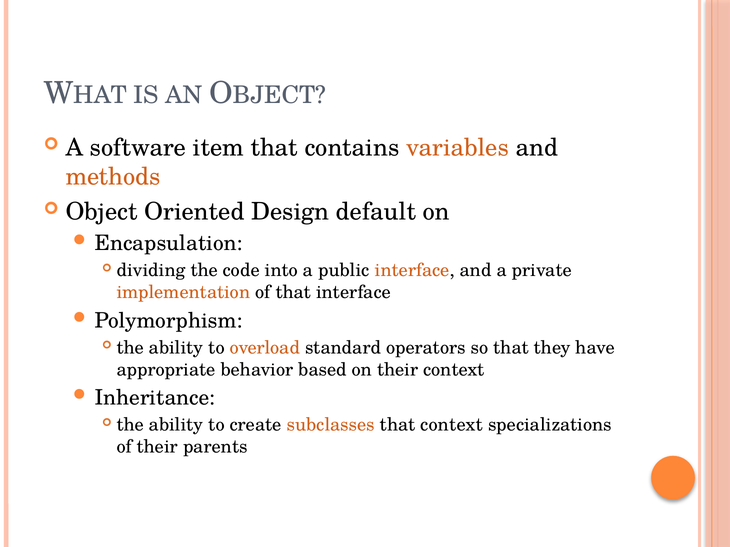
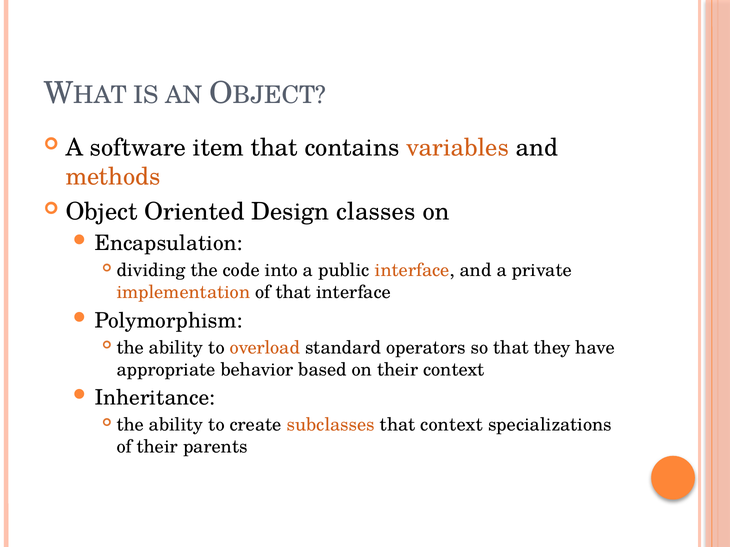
default: default -> classes (376, 212)
